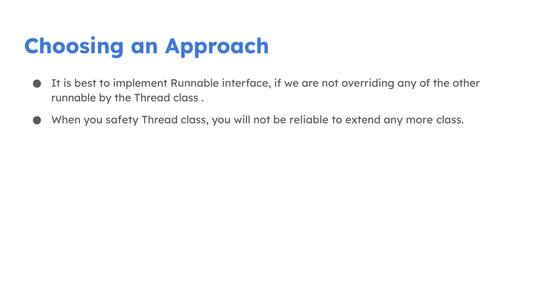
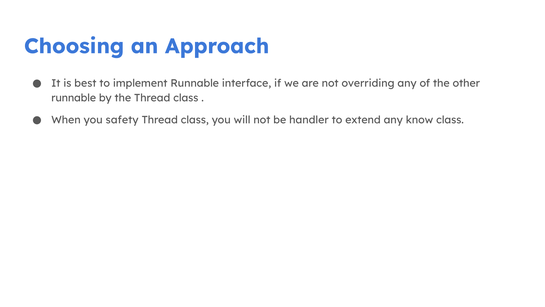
reliable: reliable -> handler (309, 120)
more: more -> know (420, 120)
